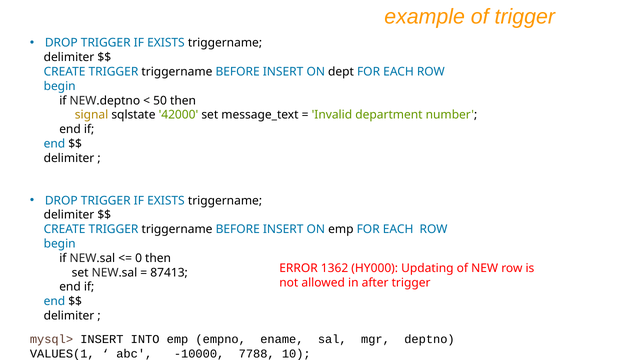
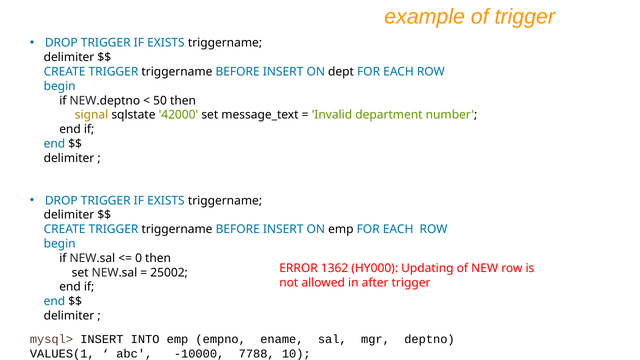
87413: 87413 -> 25002 (169, 273)
